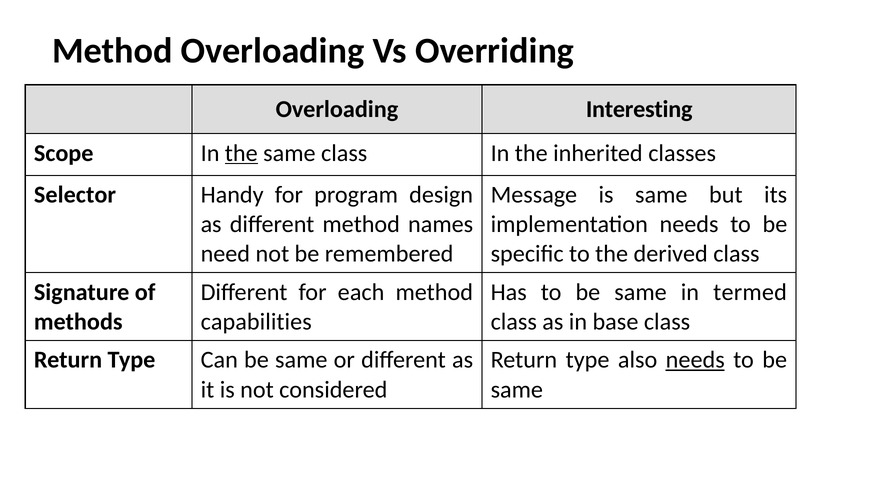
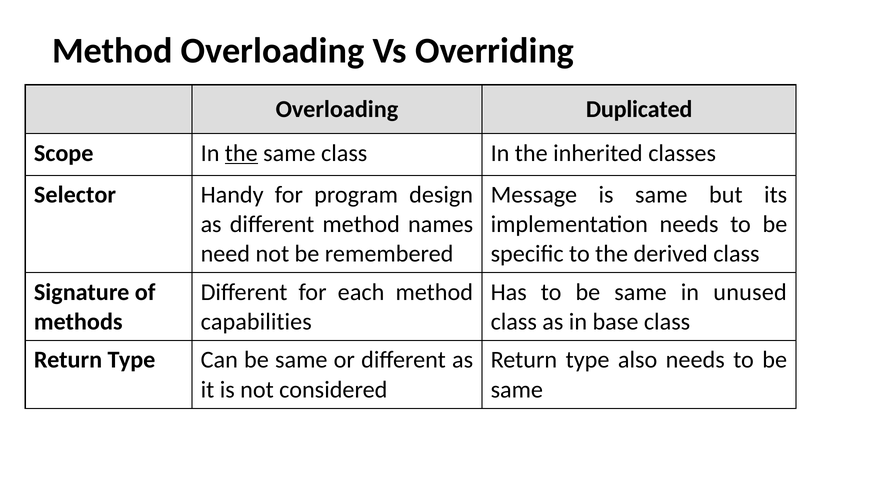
Interesting: Interesting -> Duplicated (639, 110)
termed: termed -> unused (750, 292)
needs underline: present -> none (695, 360)
